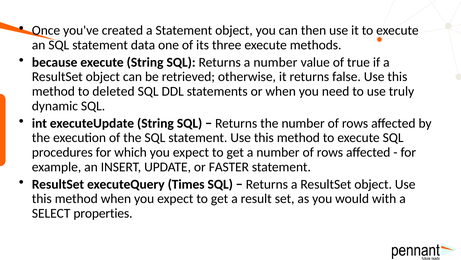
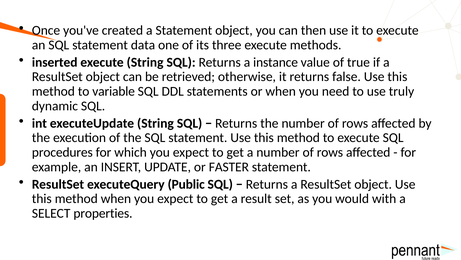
because: because -> inserted (55, 62)
Returns a number: number -> instance (276, 62)
deleted: deleted -> variable (114, 91)
Times: Times -> Public (186, 184)
